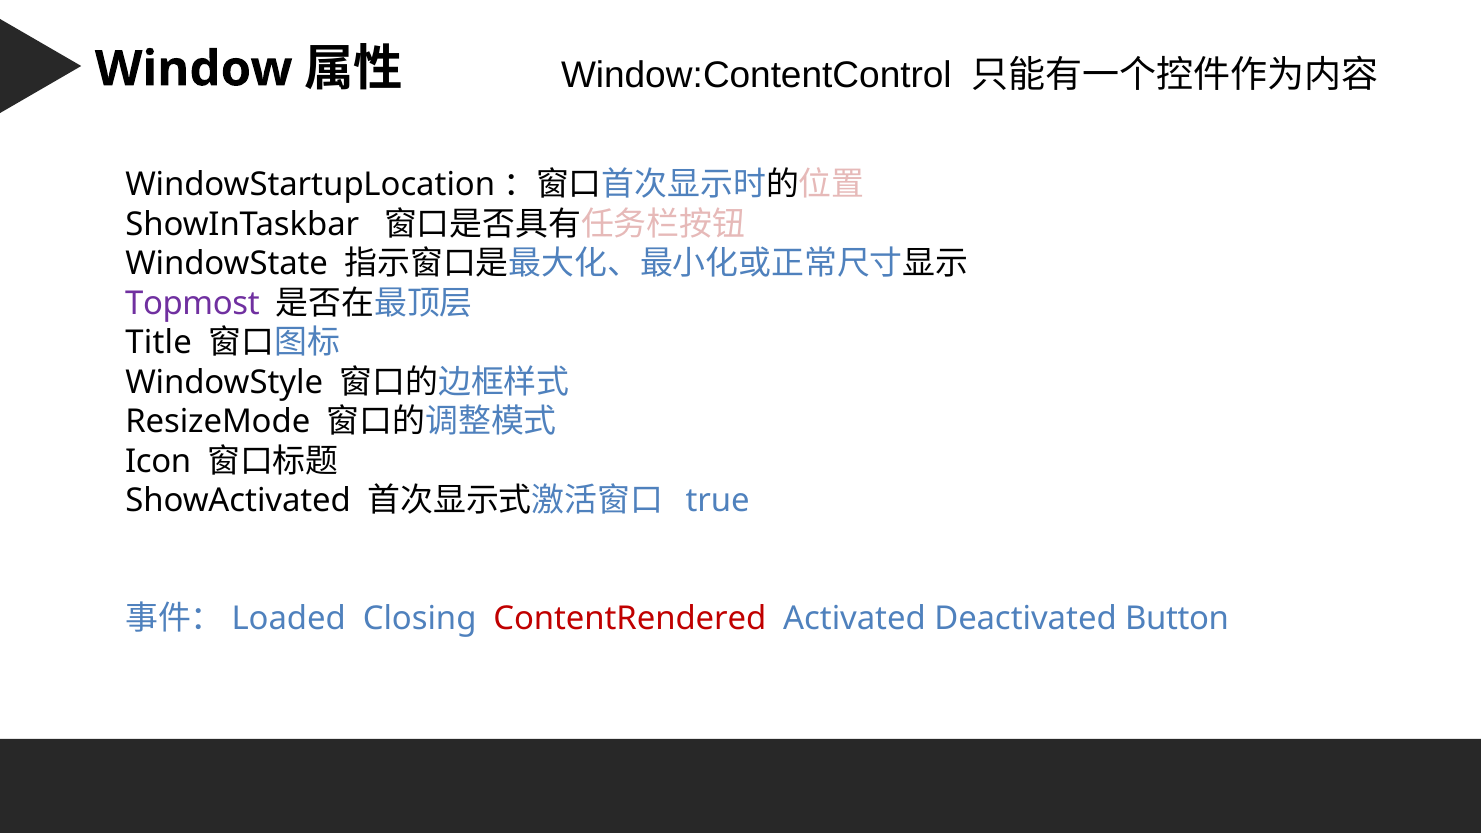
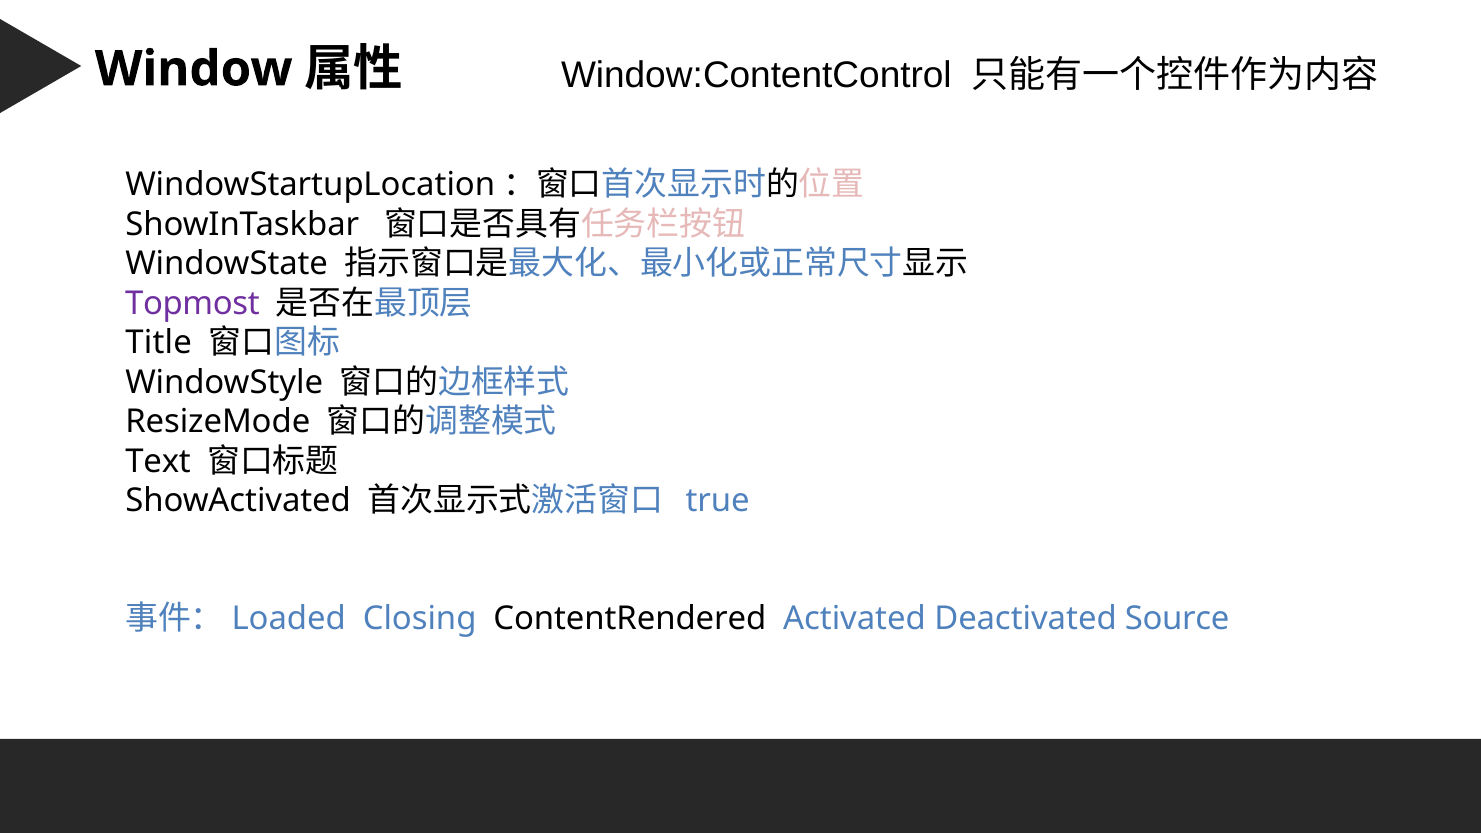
Icon: Icon -> Text (158, 461)
ContentRendered colour: red -> black (630, 619)
Button: Button -> Source (1177, 619)
